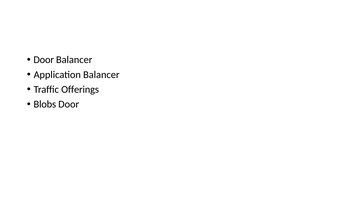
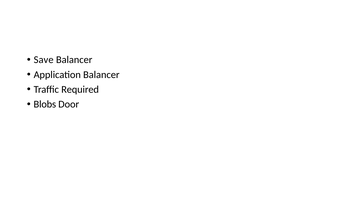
Door: Door -> Save (44, 60)
Offerings: Offerings -> Required (80, 90)
